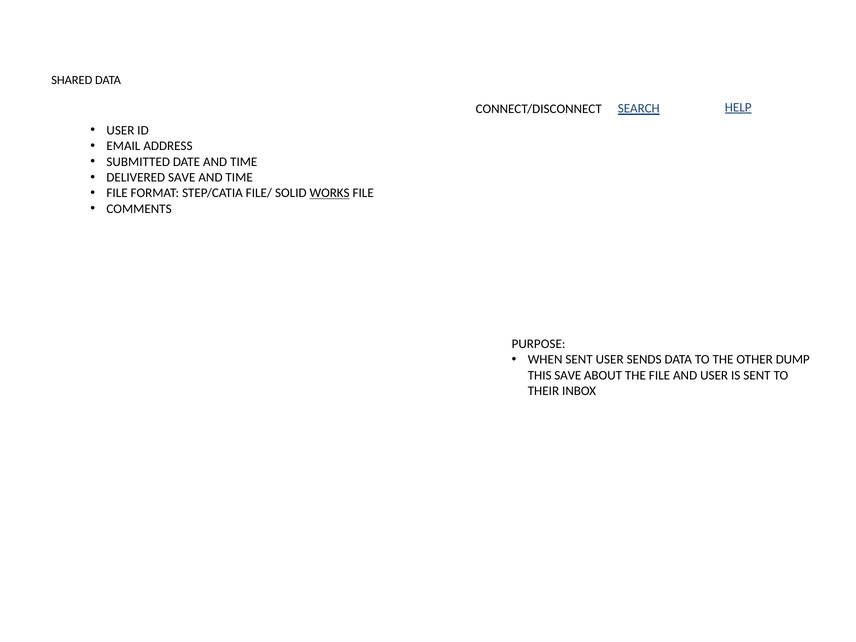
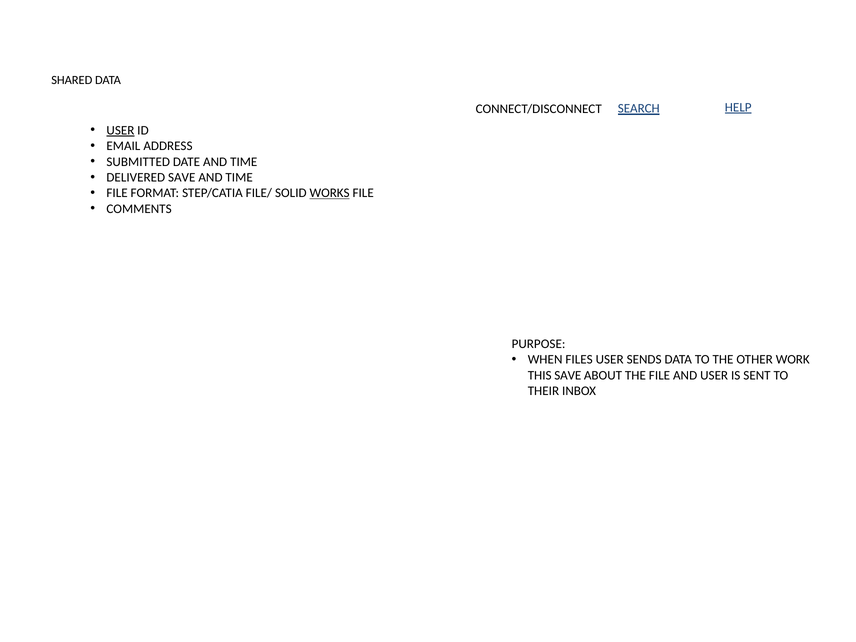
USER underline: none -> present (120, 130)
WHEN SENT: SENT -> FILES (579, 360)
DUMP: DUMP -> WORK (793, 360)
